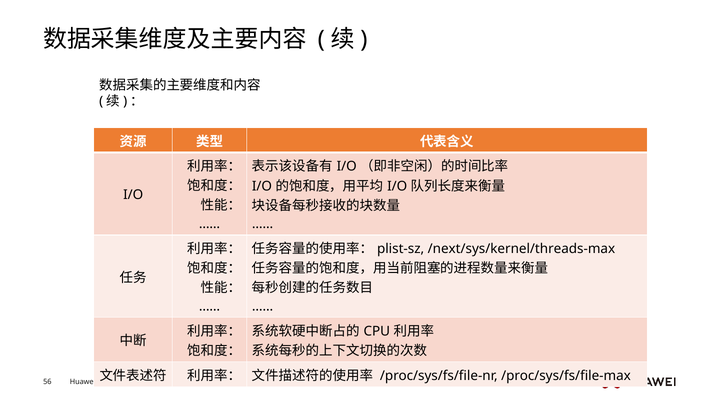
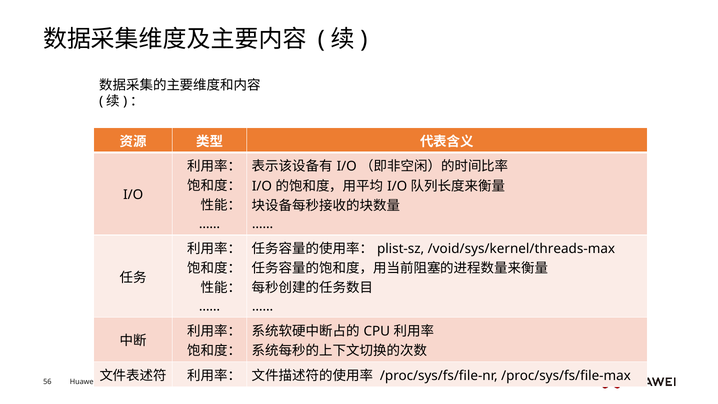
/next/sys/kernel/threads-max: /next/sys/kernel/threads-max -> /void/sys/kernel/threads-max (521, 249)
